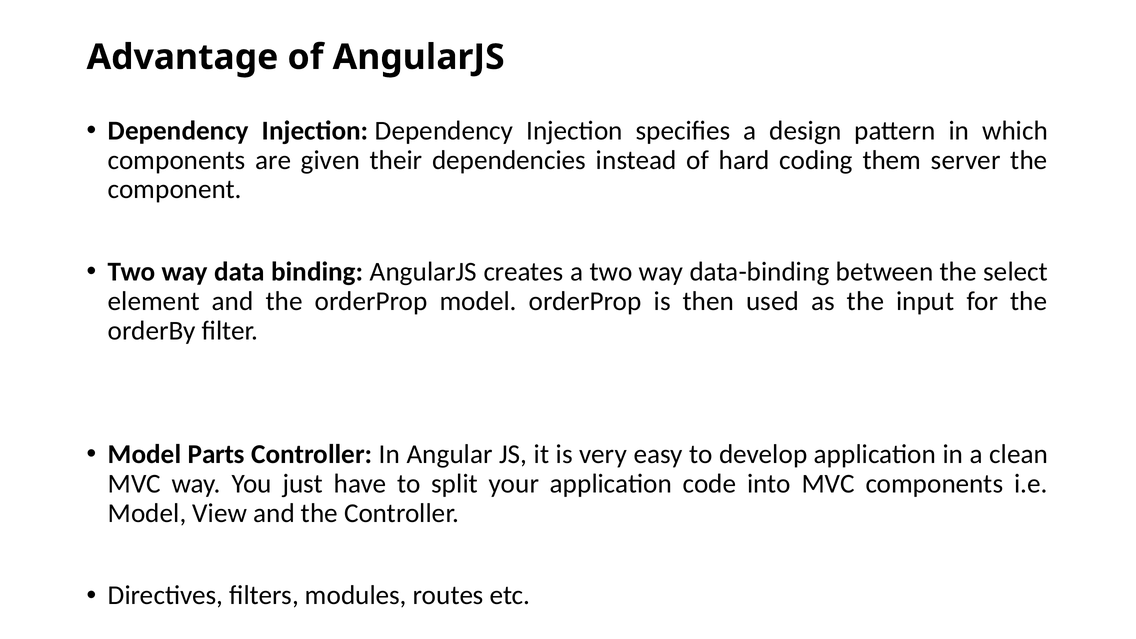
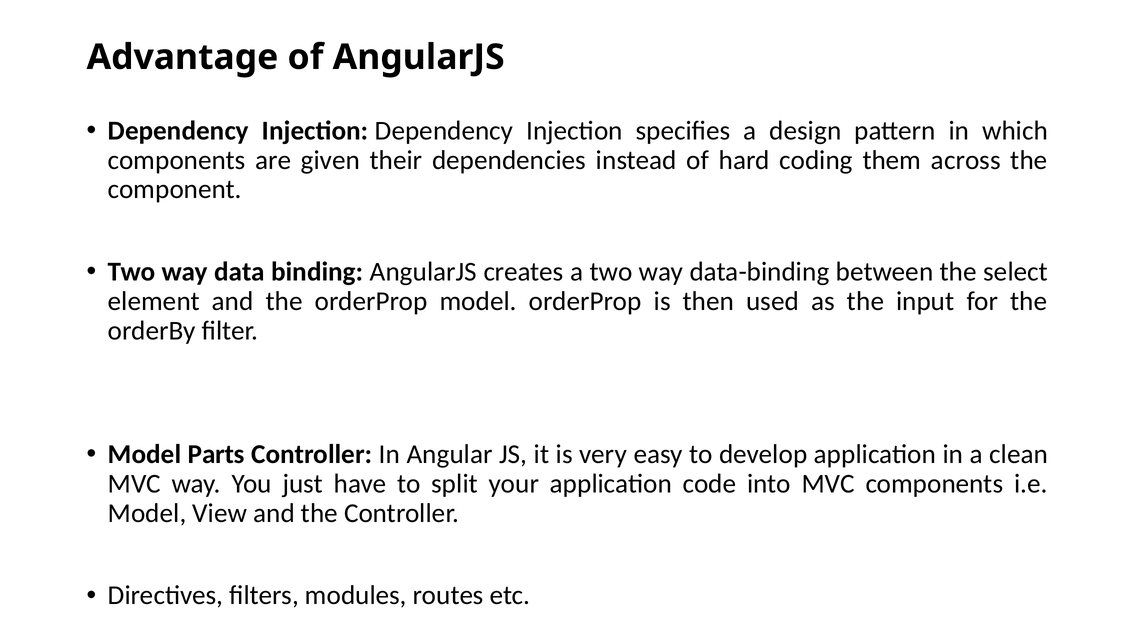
server: server -> across (966, 160)
